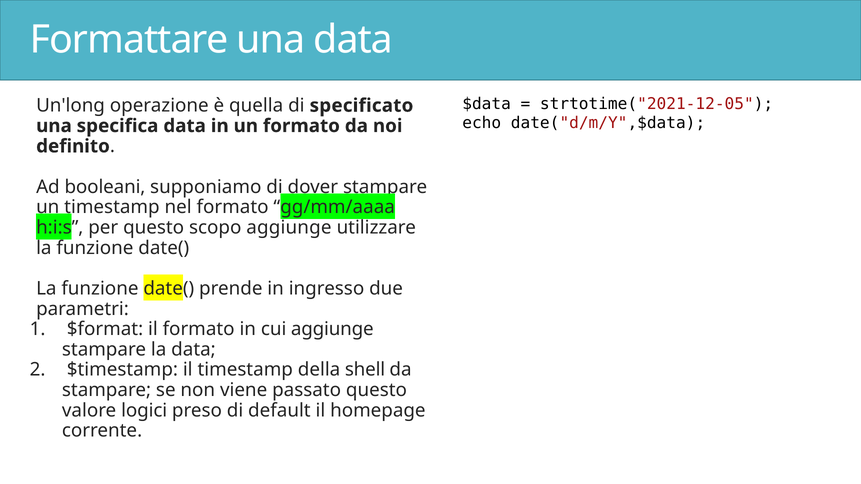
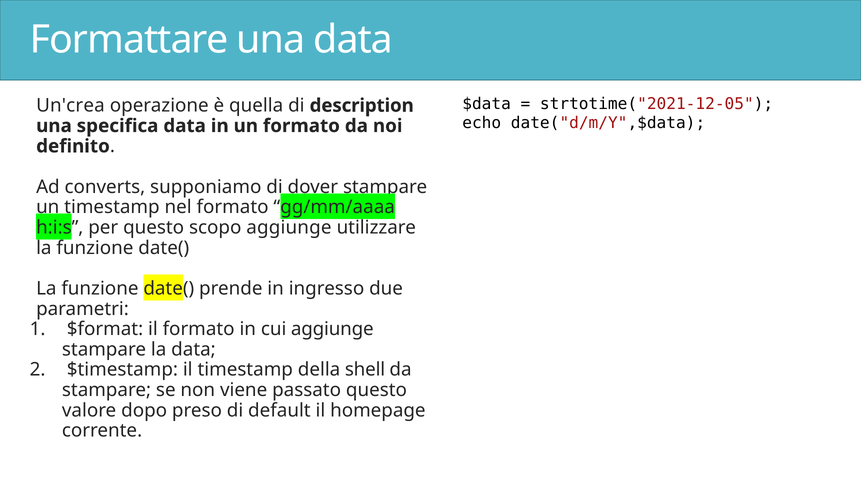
Un'long: Un'long -> Un'crea (70, 106)
specificato: specificato -> description (362, 106)
booleani: booleani -> converts (105, 187)
logici: logici -> dopo (144, 411)
